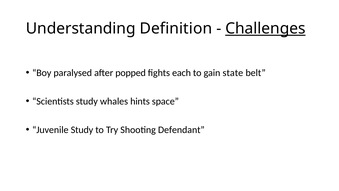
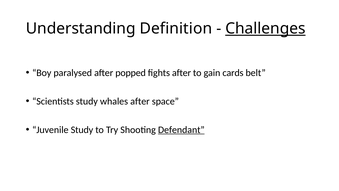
fights each: each -> after (182, 73)
state: state -> cards (233, 73)
whales hints: hints -> after (140, 101)
Defendant underline: none -> present (181, 130)
